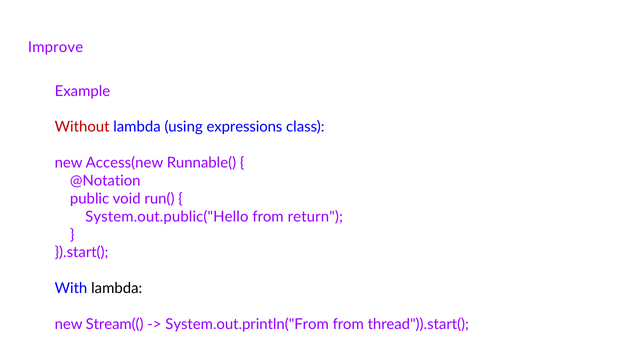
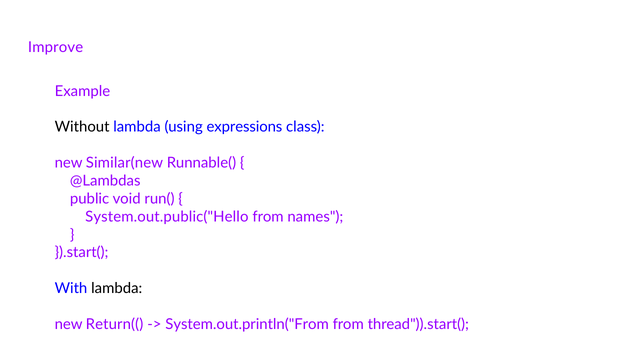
Without colour: red -> black (82, 127)
Access(new: Access(new -> Similar(new (124, 163)
@Notation: @Notation -> @Lambdas (105, 181)
return: return -> names (315, 216)
Stream((: Stream(( -> Return(( (114, 324)
